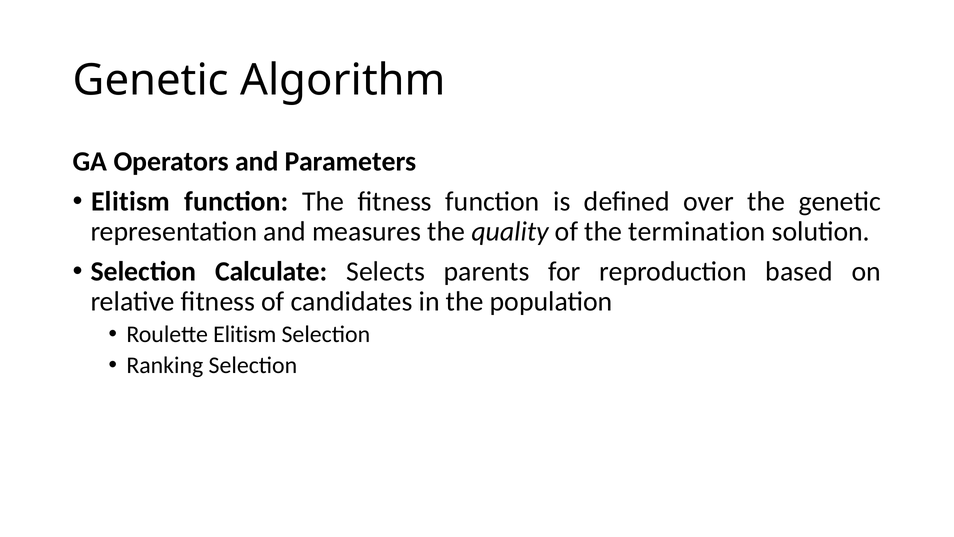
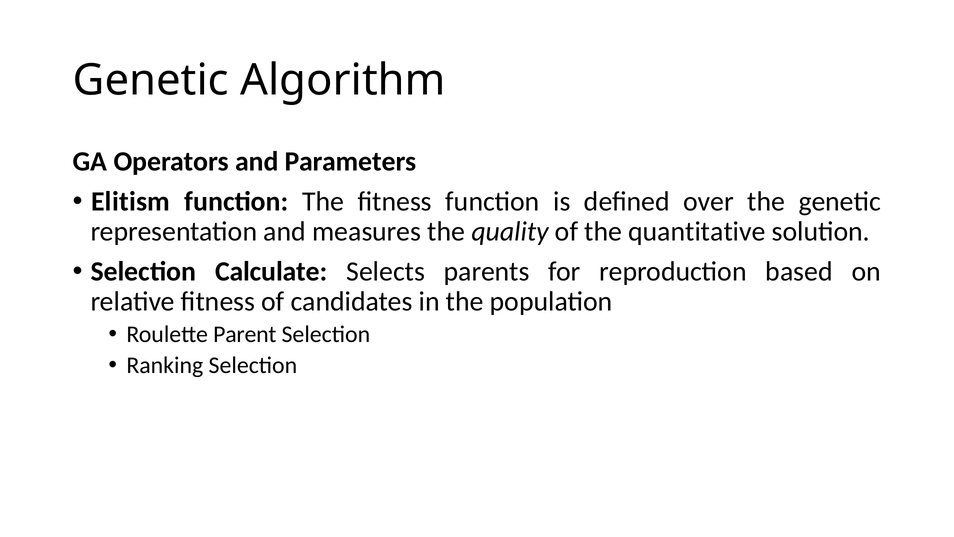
termination: termination -> quantitative (697, 231)
Roulette Elitism: Elitism -> Parent (245, 334)
